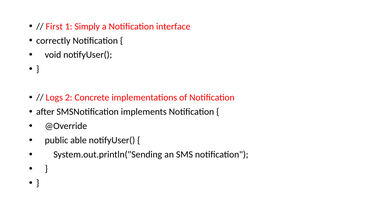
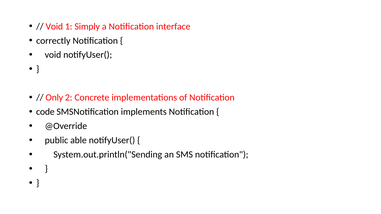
First: First -> Void (54, 26)
Logs: Logs -> Only (54, 98)
after: after -> code (45, 112)
